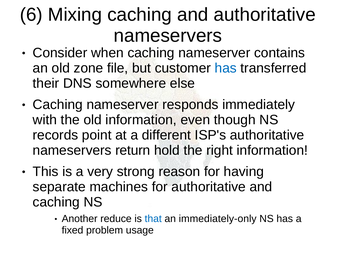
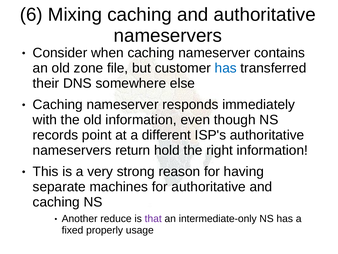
that colour: blue -> purple (153, 218)
immediately-only: immediately-only -> intermediate-only (218, 218)
problem: problem -> properly (105, 230)
